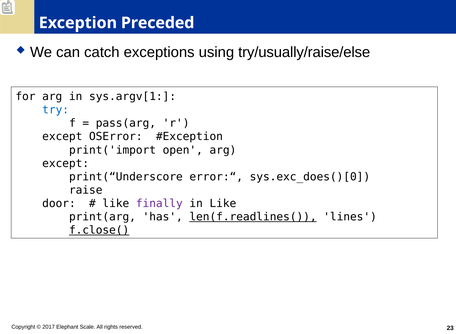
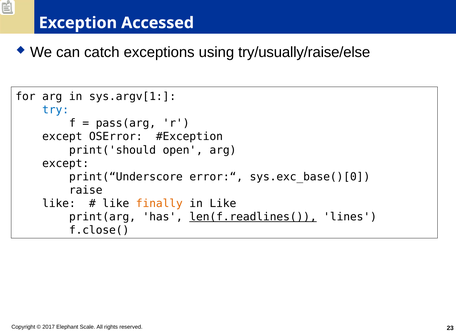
Preceded: Preceded -> Accessed (158, 23)
print('import: print('import -> print('should (112, 150)
sys.exc_does()[0: sys.exc_does()[0 -> sys.exc_base()[0 (310, 177)
door: door -> like (59, 203)
finally colour: purple -> orange (159, 203)
f.close( underline: present -> none (99, 230)
